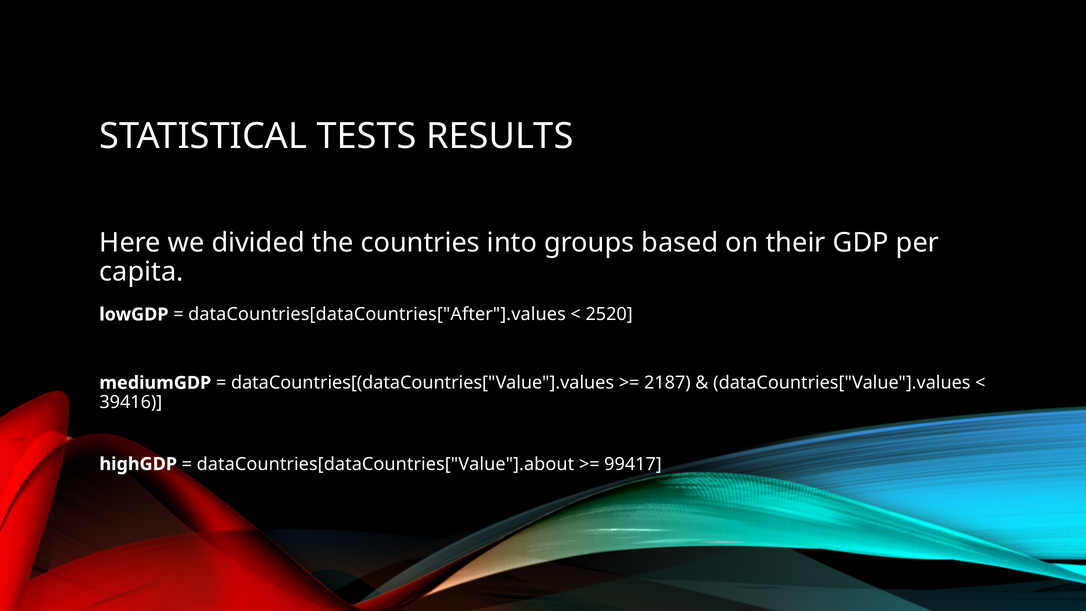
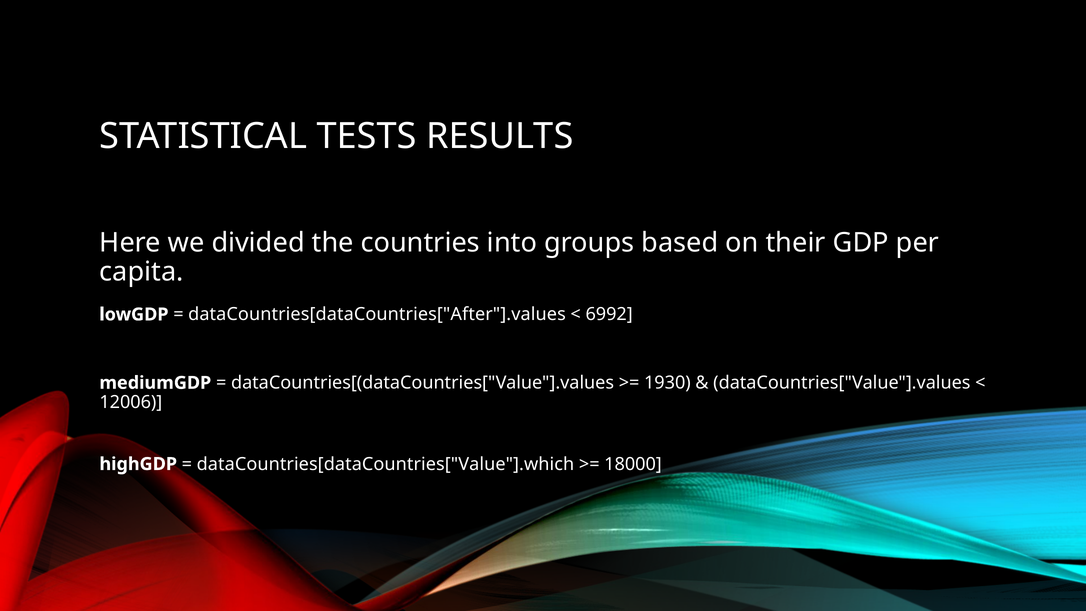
2520: 2520 -> 6992 (609, 314)
2187: 2187 -> 1930 (667, 383)
39416: 39416 -> 12006 (131, 402)
dataCountries[dataCountries["Value"].about: dataCountries[dataCountries["Value"].about -> dataCountries[dataCountries["Value"].which (385, 464)
99417: 99417 -> 18000 (633, 464)
